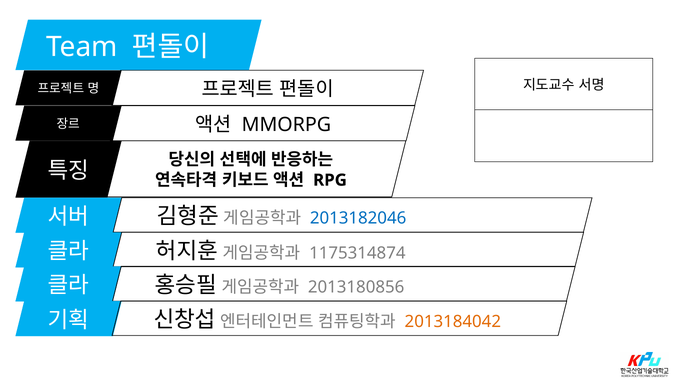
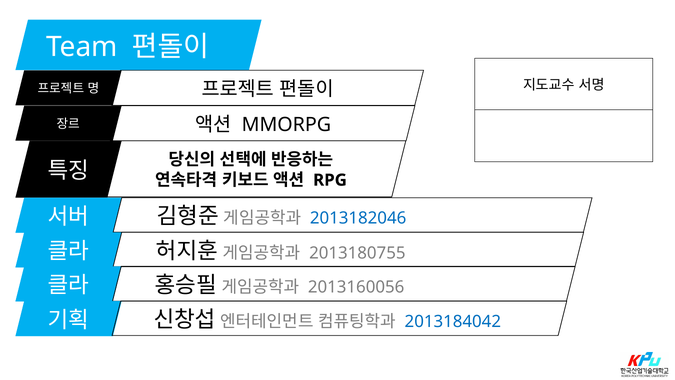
1175314874: 1175314874 -> 2013180755 (357, 253)
2013180856: 2013180856 -> 2013160056 (356, 287)
2013184042 colour: orange -> blue (453, 321)
